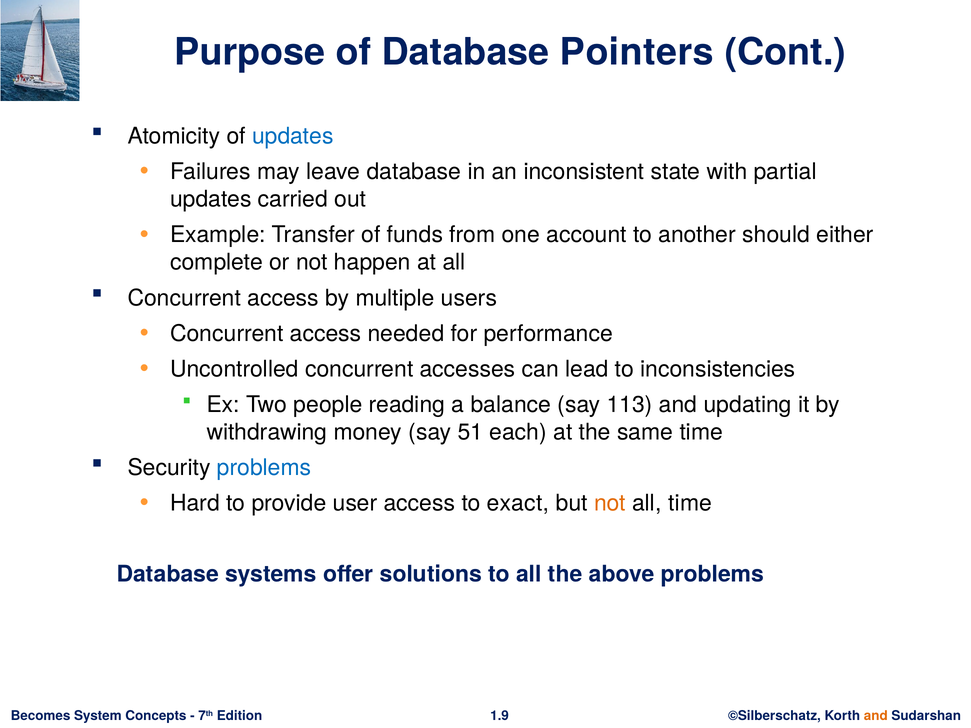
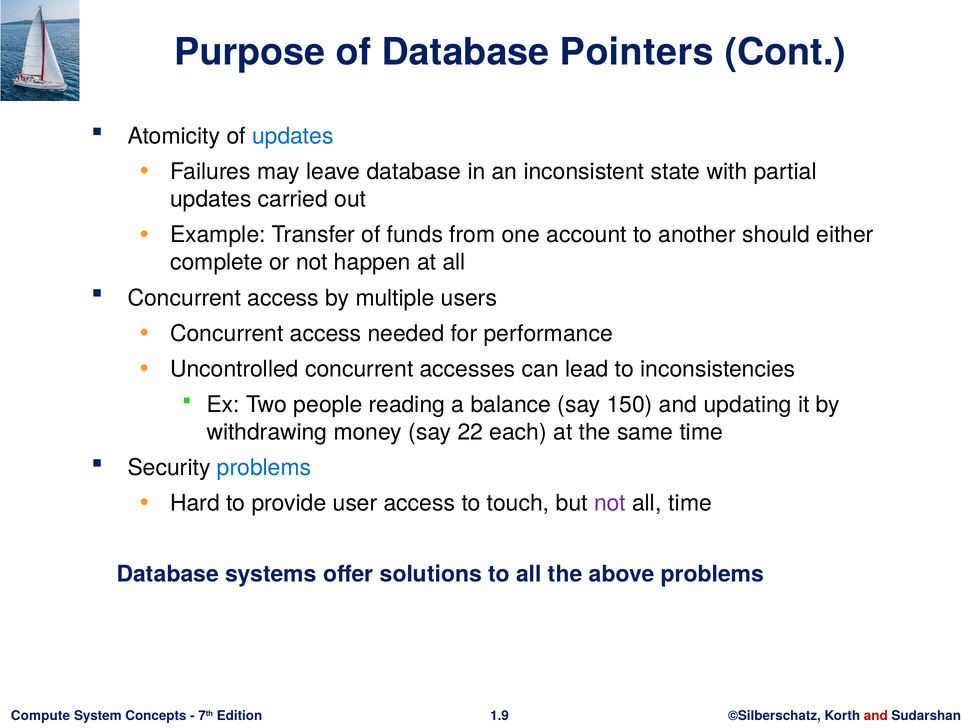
113: 113 -> 150 (630, 405)
51: 51 -> 22 (470, 432)
exact: exact -> touch (518, 503)
not colour: orange -> purple (610, 503)
Becomes: Becomes -> Compute (40, 716)
and colour: orange -> red (876, 716)
